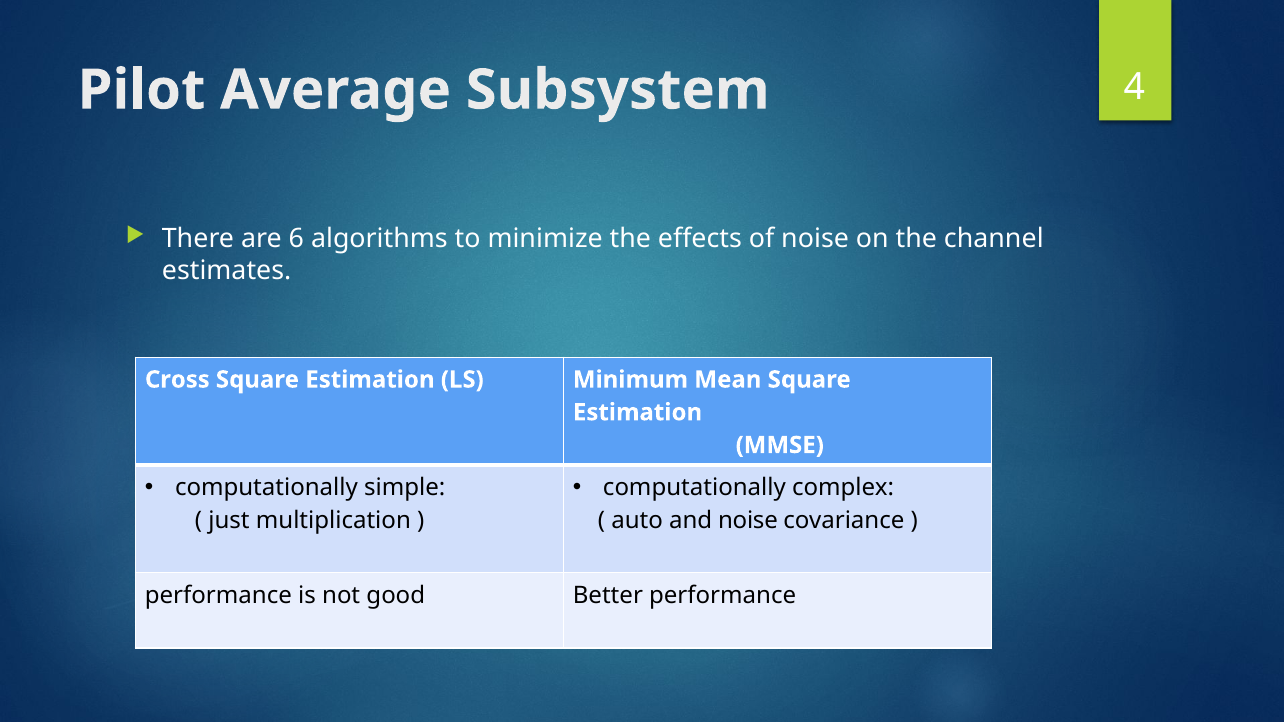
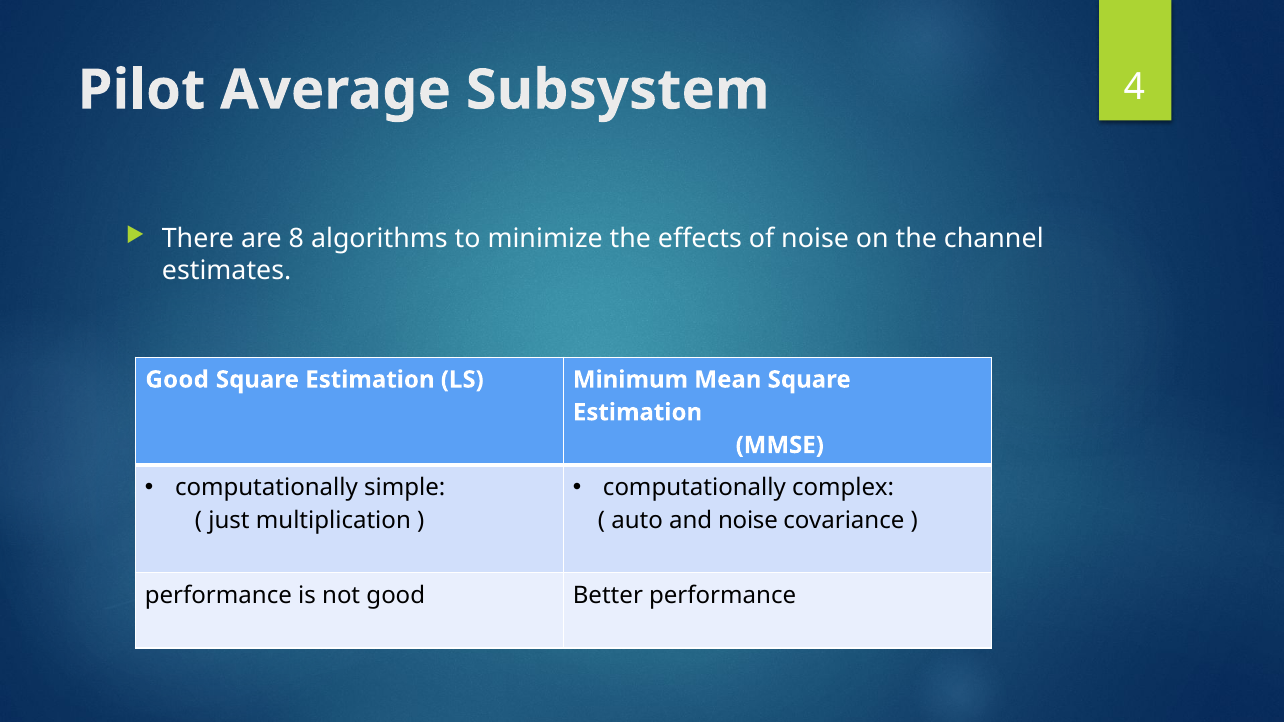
6: 6 -> 8 (296, 239)
Cross: Cross -> Good (177, 380)
